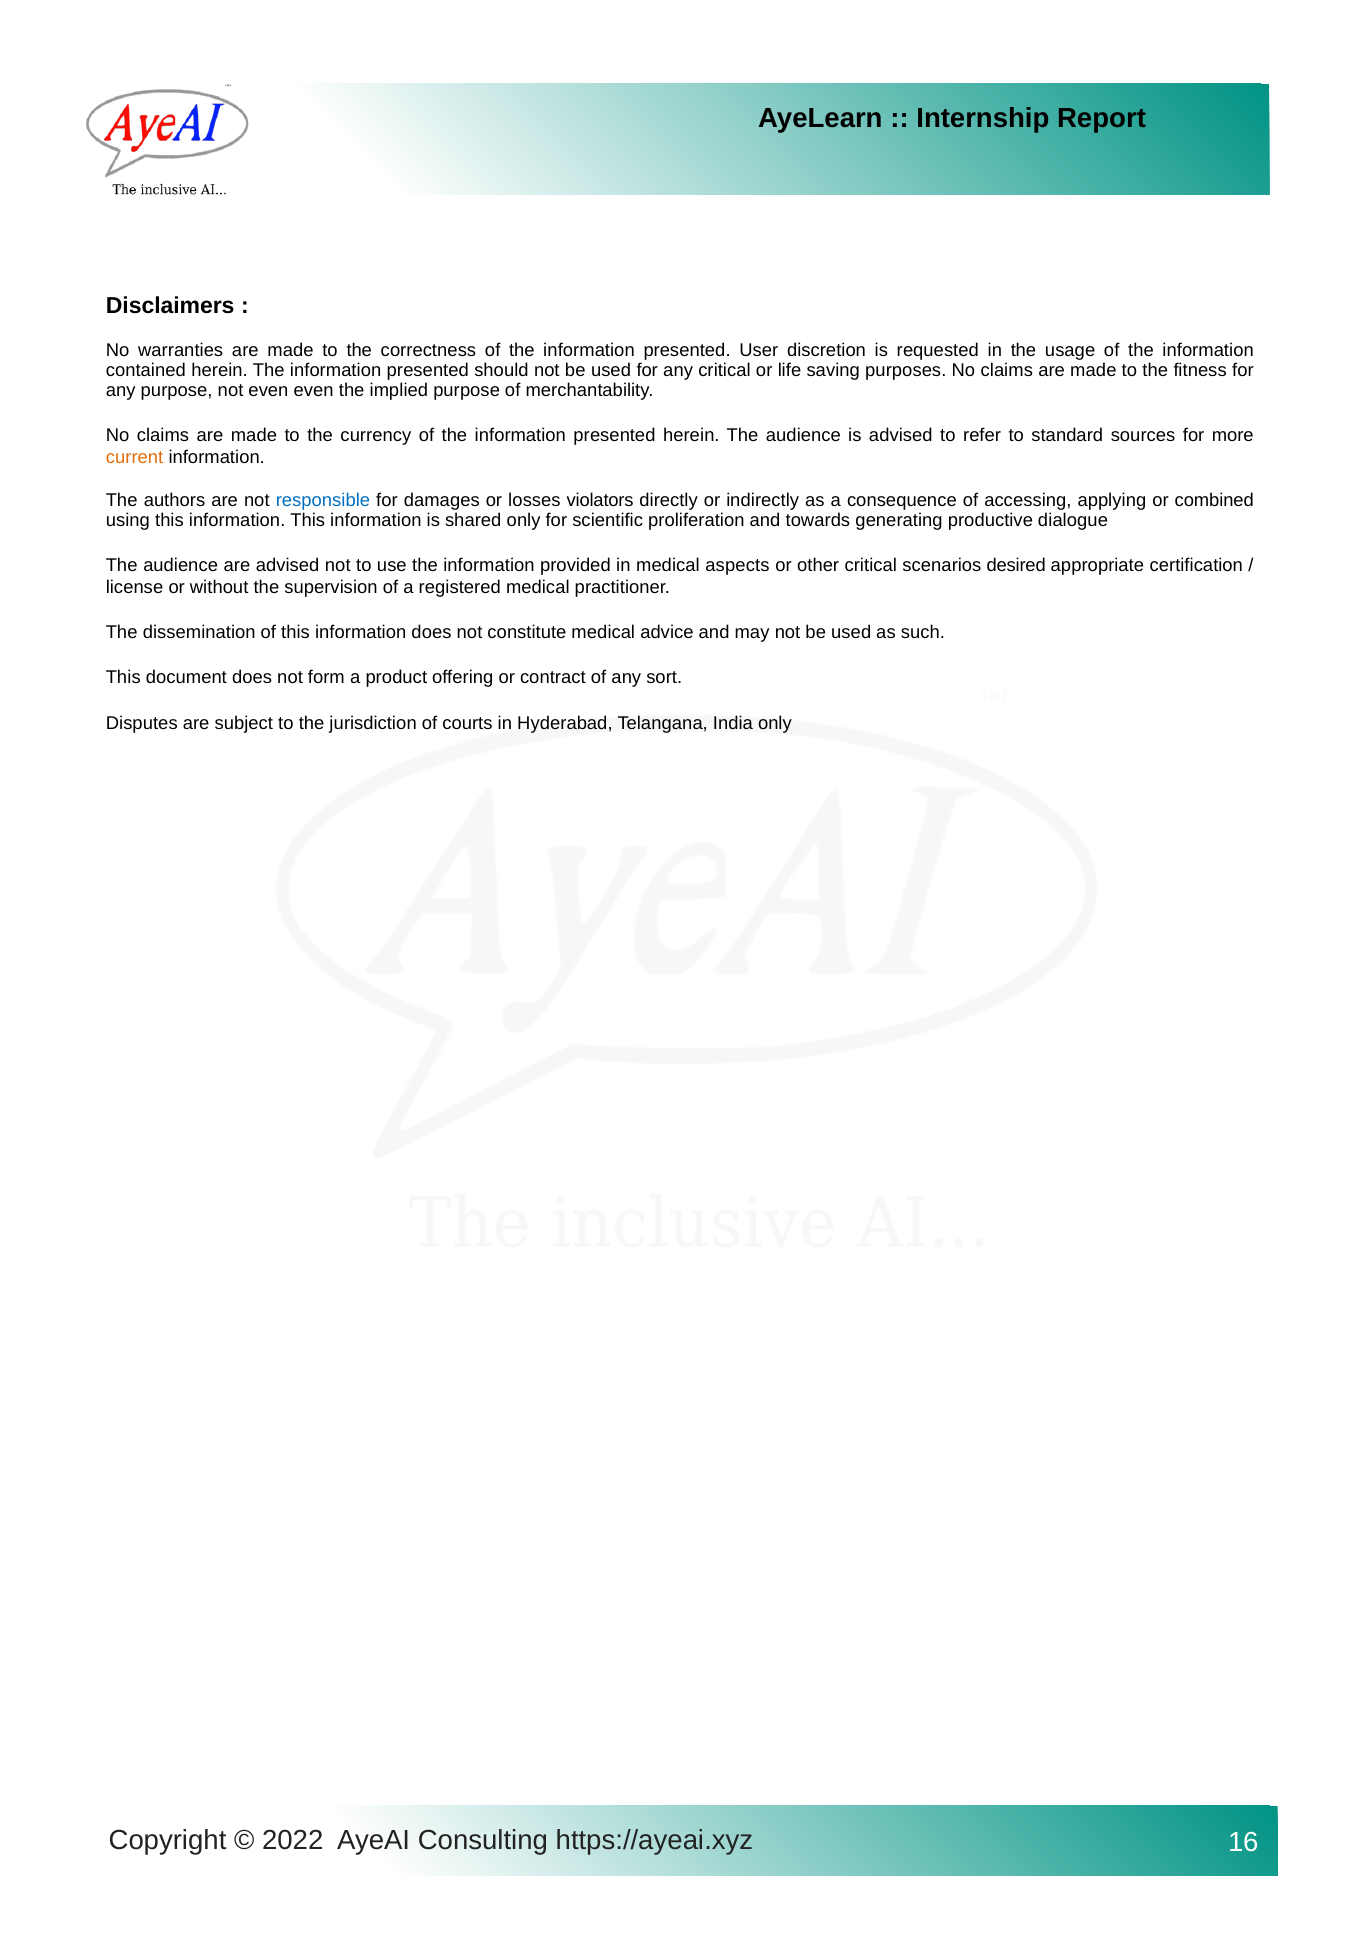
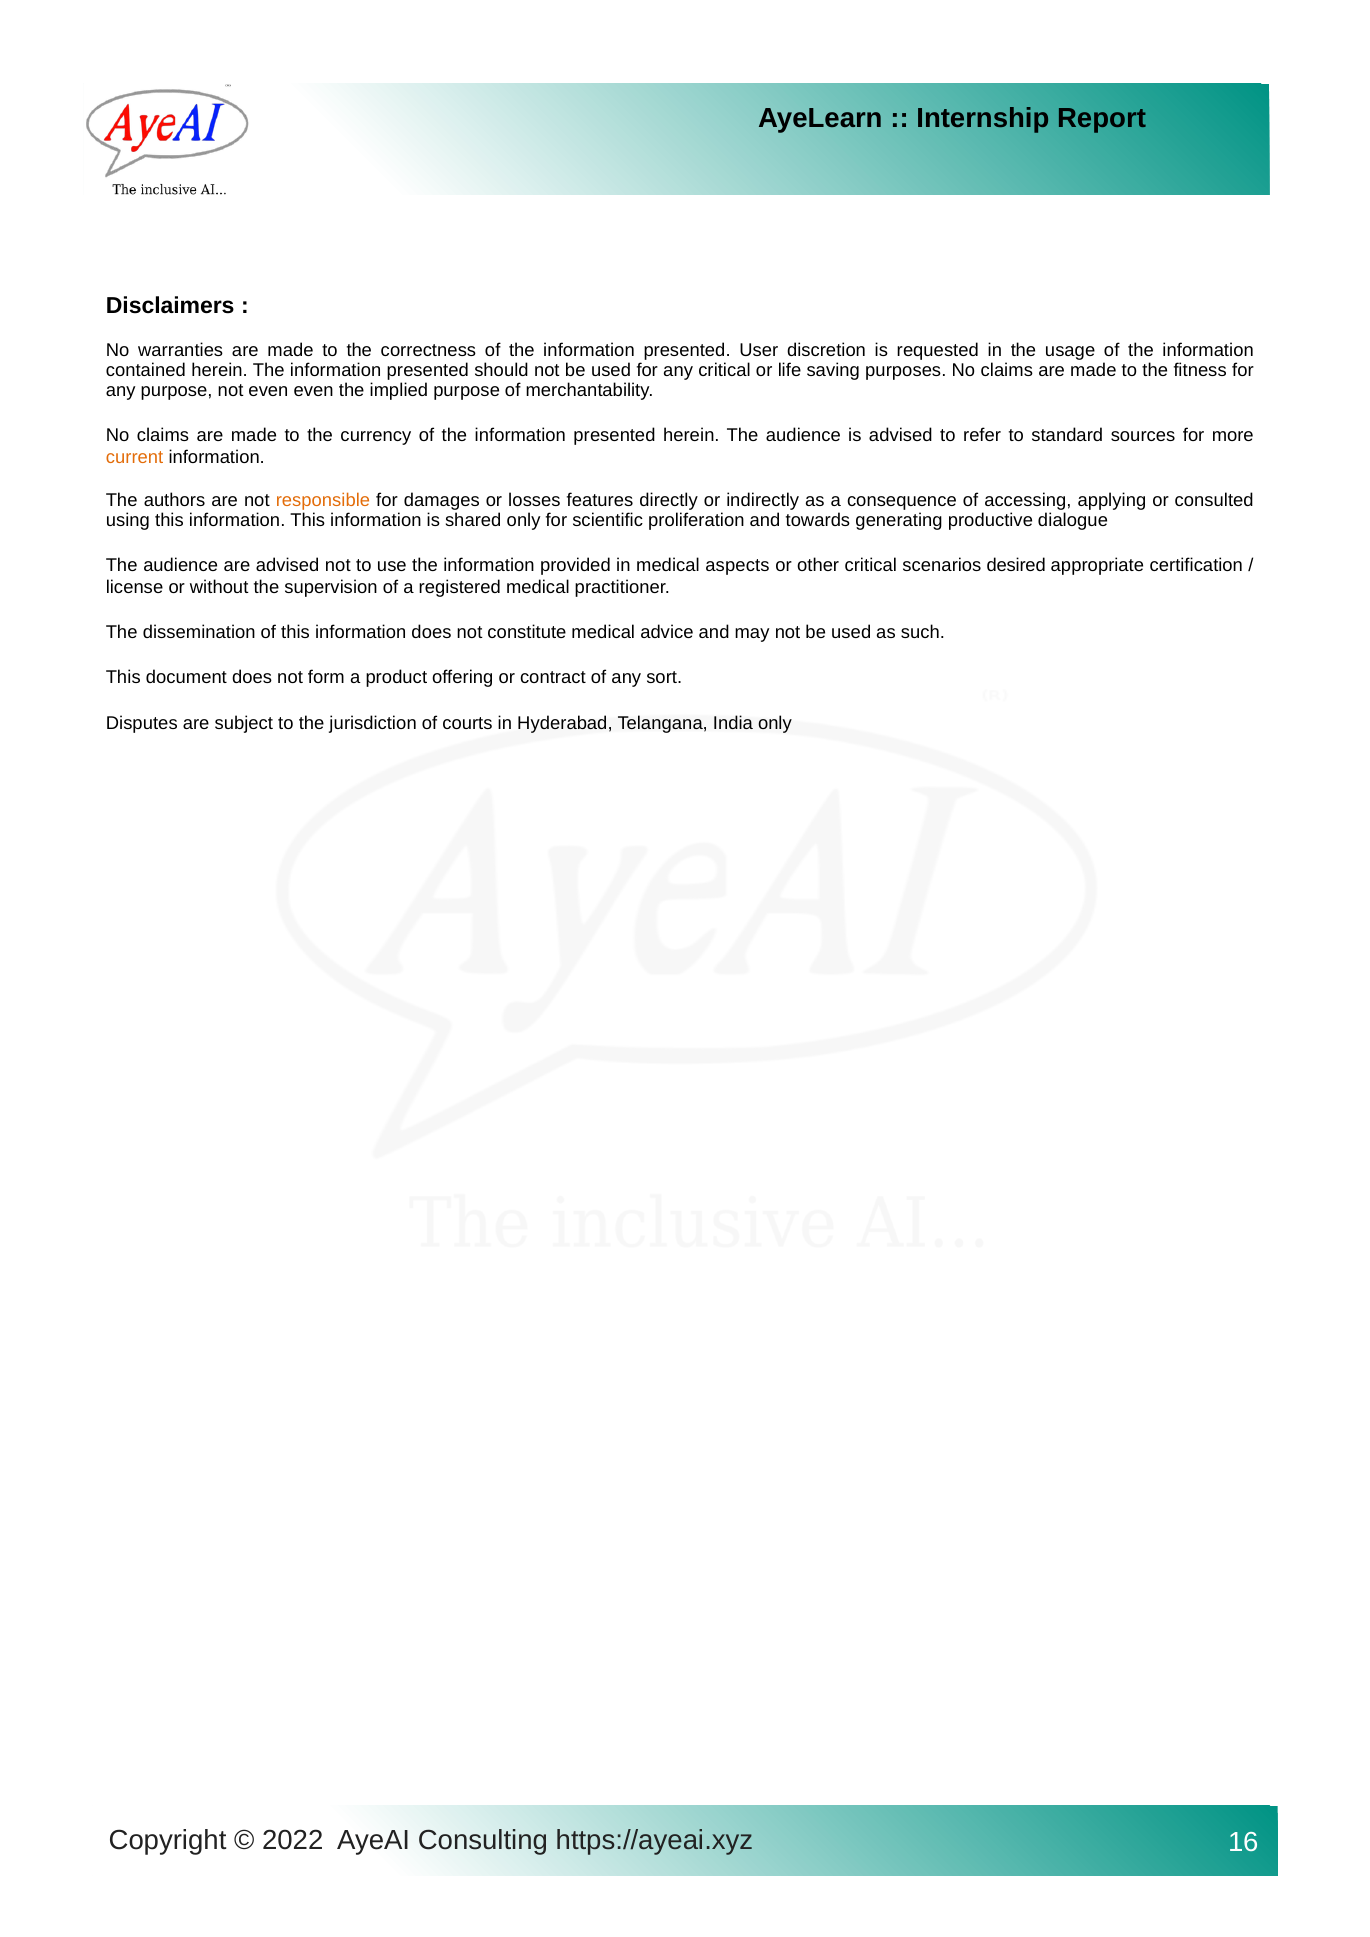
responsible colour: blue -> orange (323, 500)
violators: violators -> features (600, 500)
combined: combined -> consulted (1214, 500)
